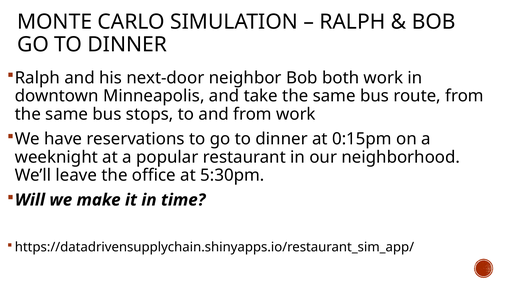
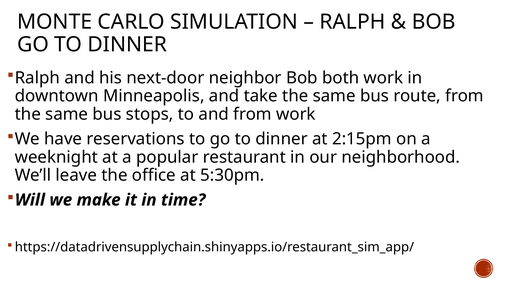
0:15pm: 0:15pm -> 2:15pm (362, 139)
